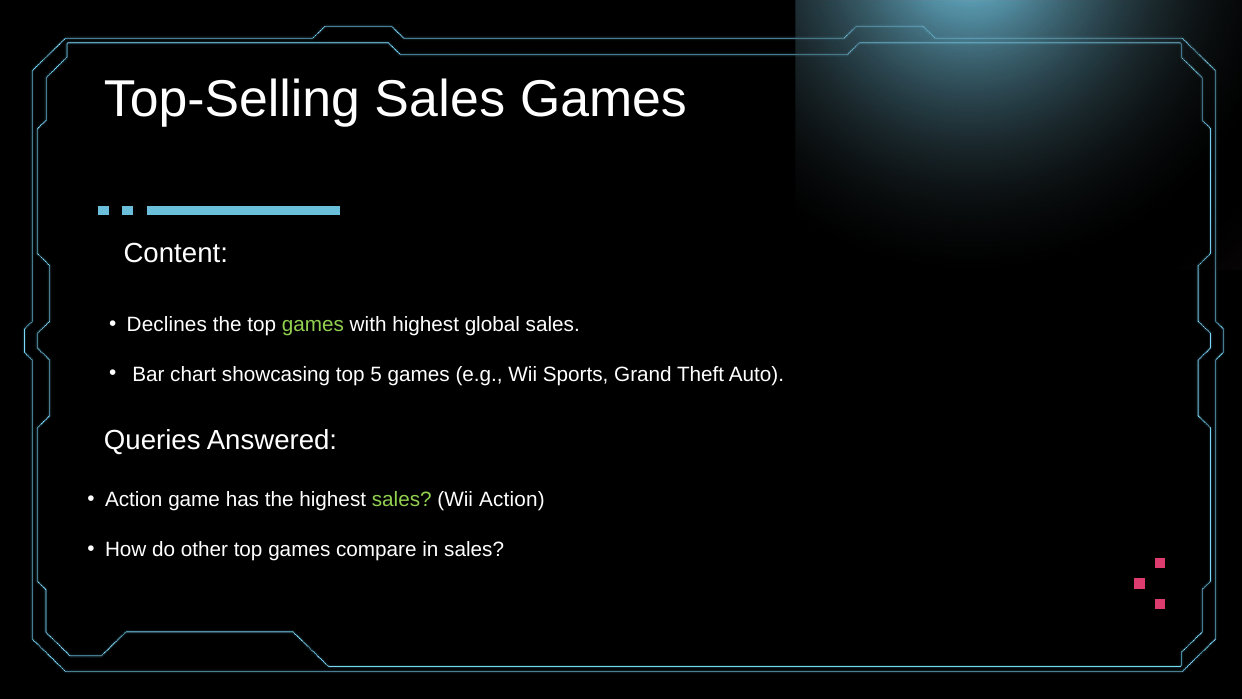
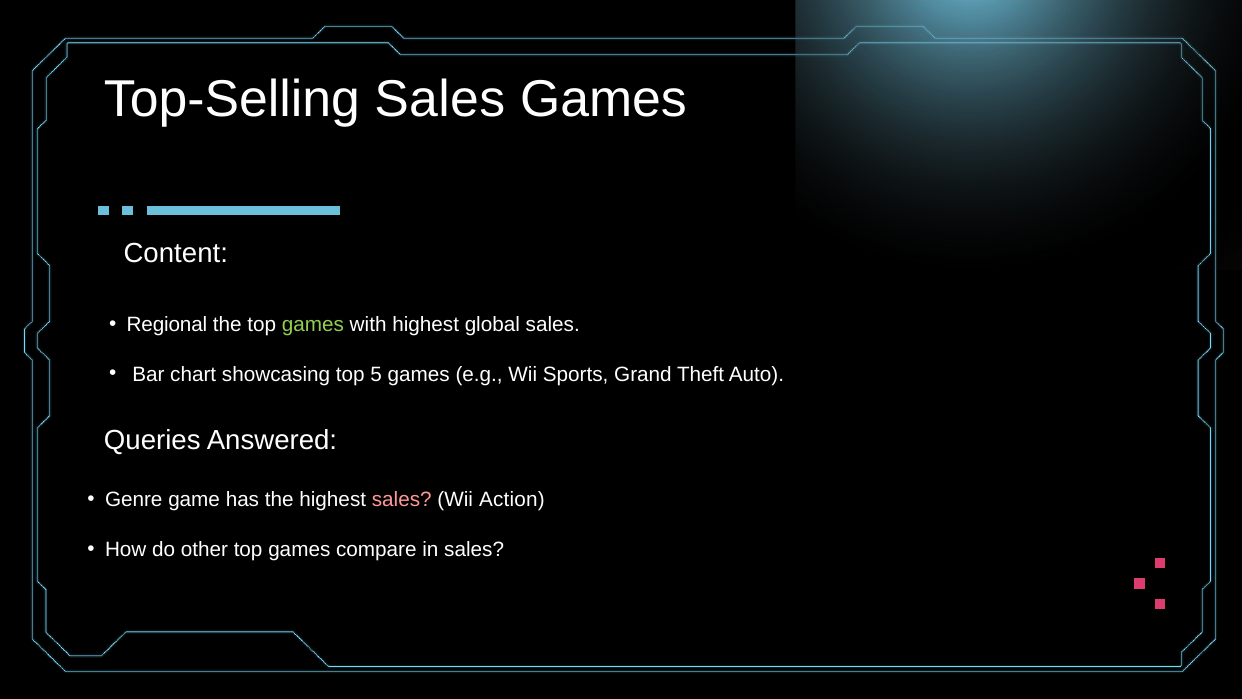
Declines: Declines -> Regional (167, 324)
Action: Action -> Genre (134, 499)
sales colour: light green -> pink (402, 499)
